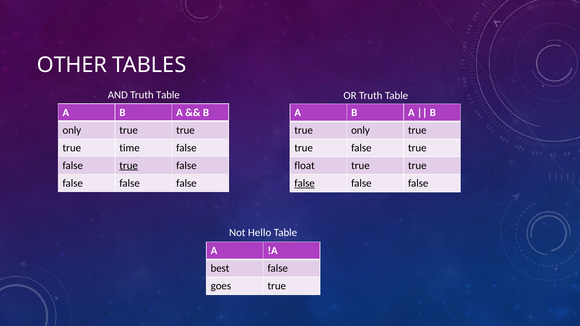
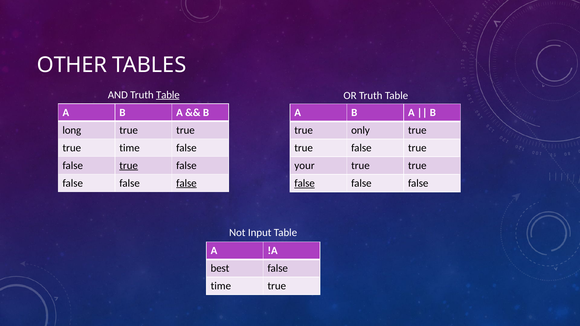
Table underline: none -> present (168, 95)
only: only -> long (72, 130)
float: float -> your (305, 166)
false underline: none -> present (186, 183)
Hello: Hello -> Input (260, 233)
goes: goes -> time (221, 286)
